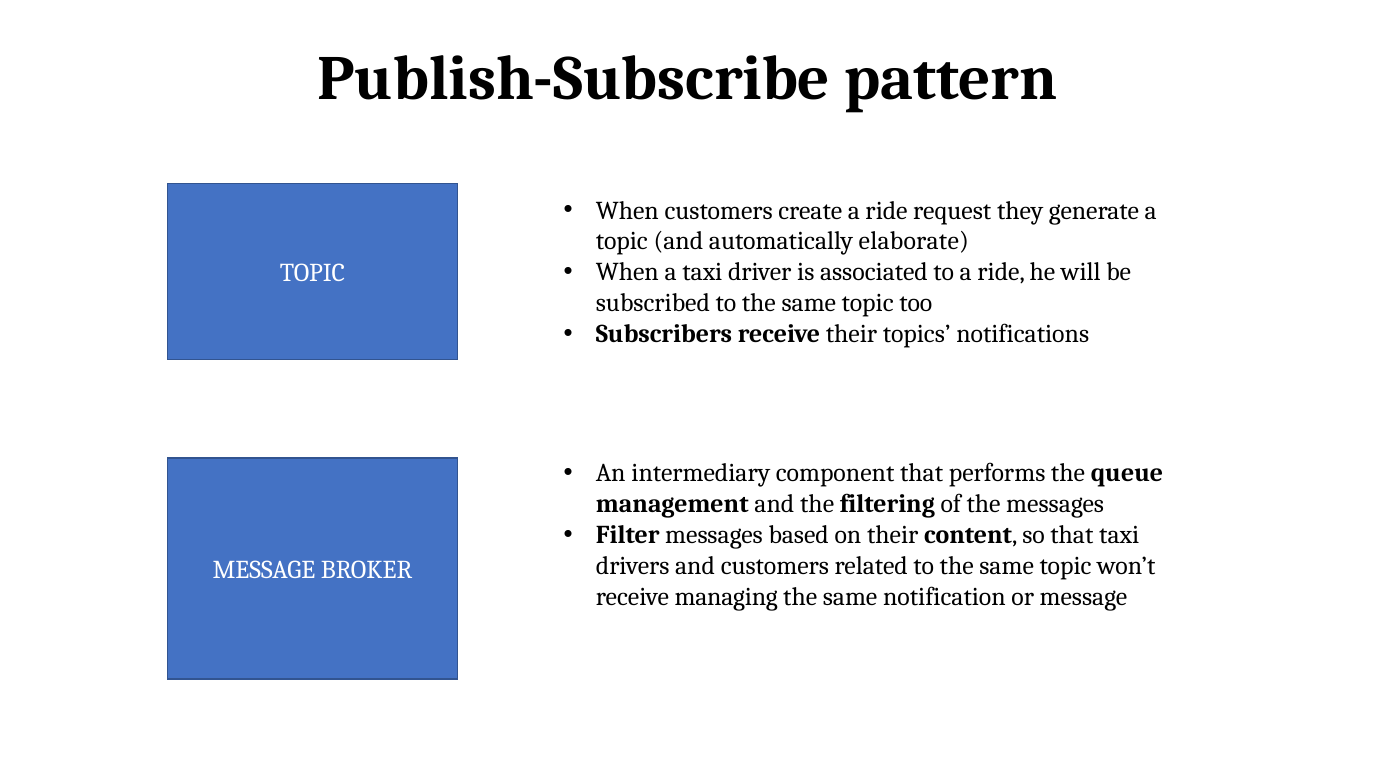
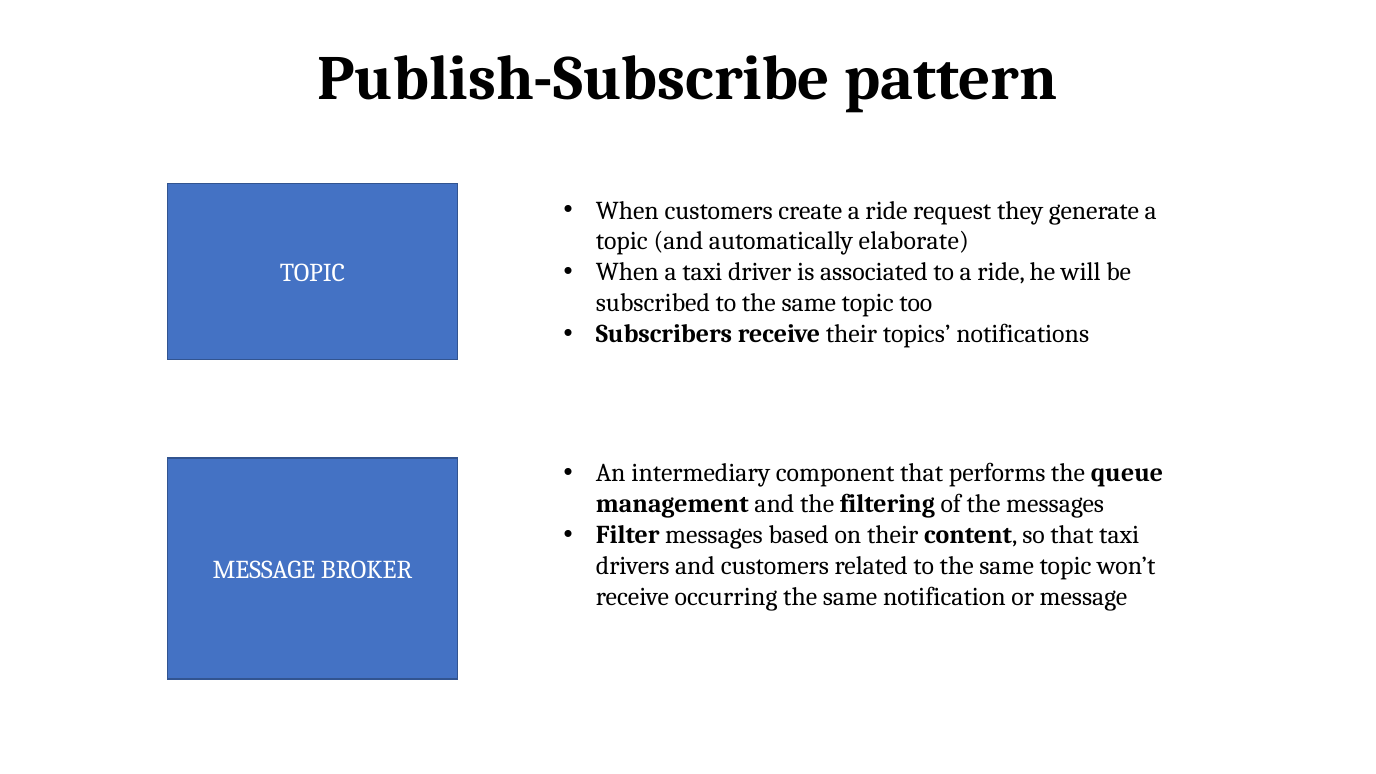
managing: managing -> occurring (726, 597)
